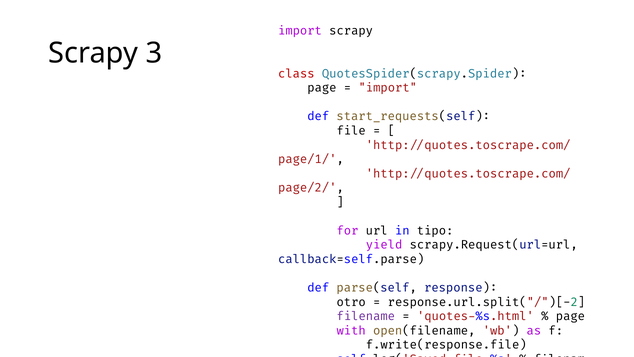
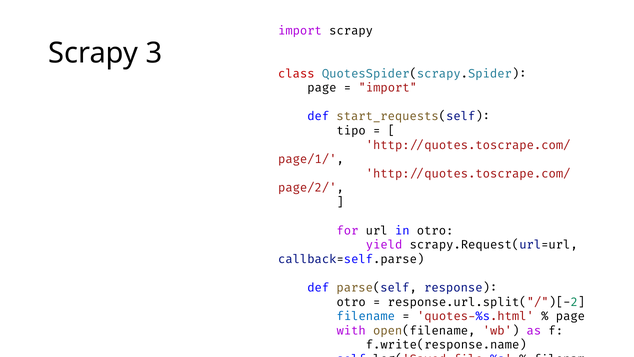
file: file -> tipo (351, 131)
in tipo: tipo -> otro (435, 231)
filename colour: purple -> blue (366, 316)
f.write(response.file: f.write(response.file -> f.write(response.name (446, 345)
